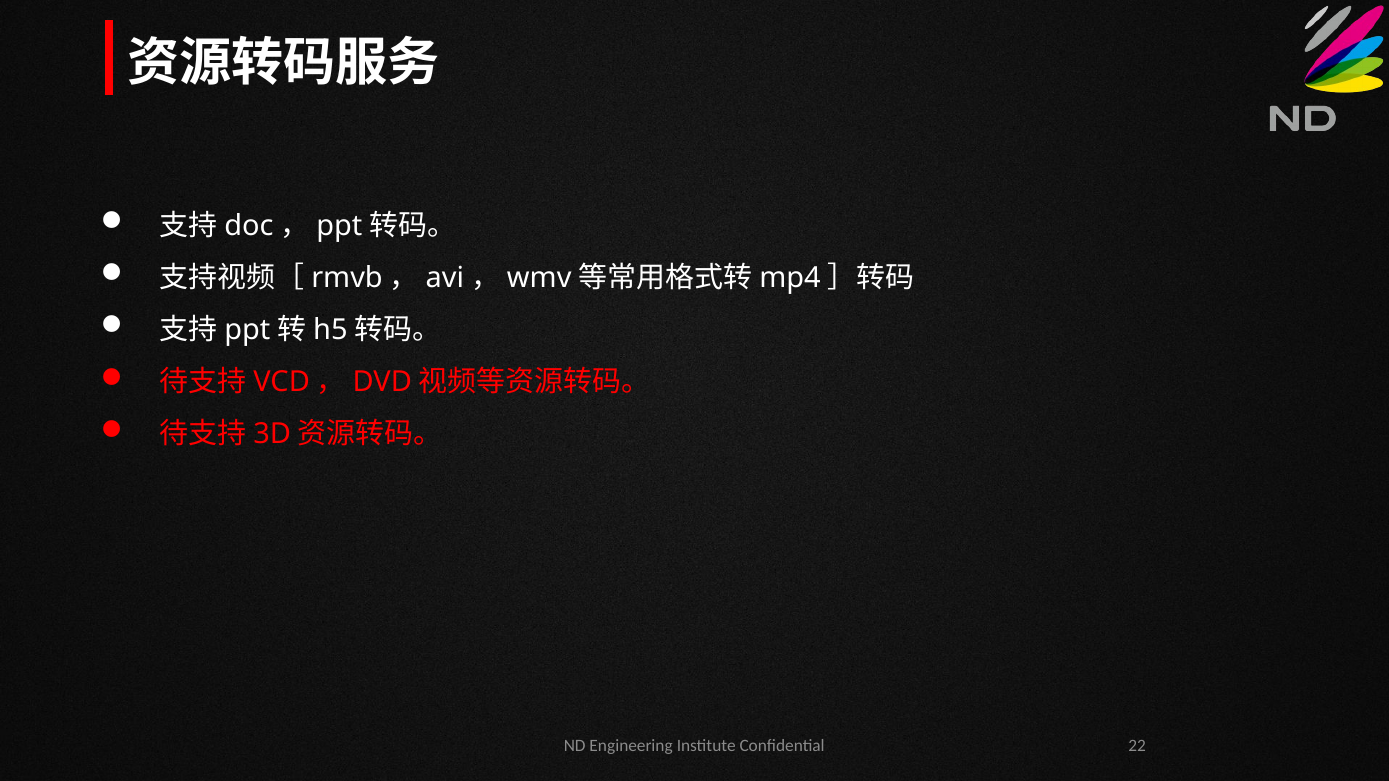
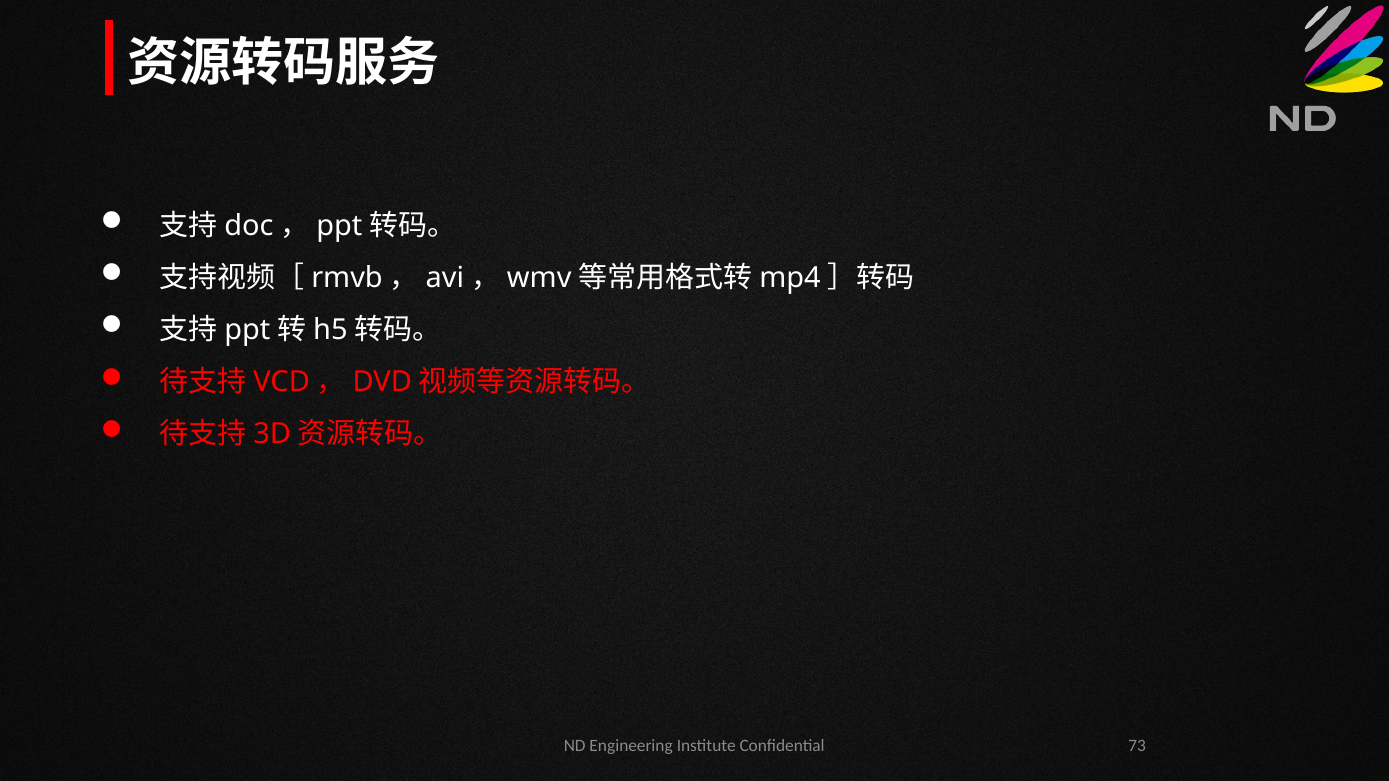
22: 22 -> 73 (1137, 746)
